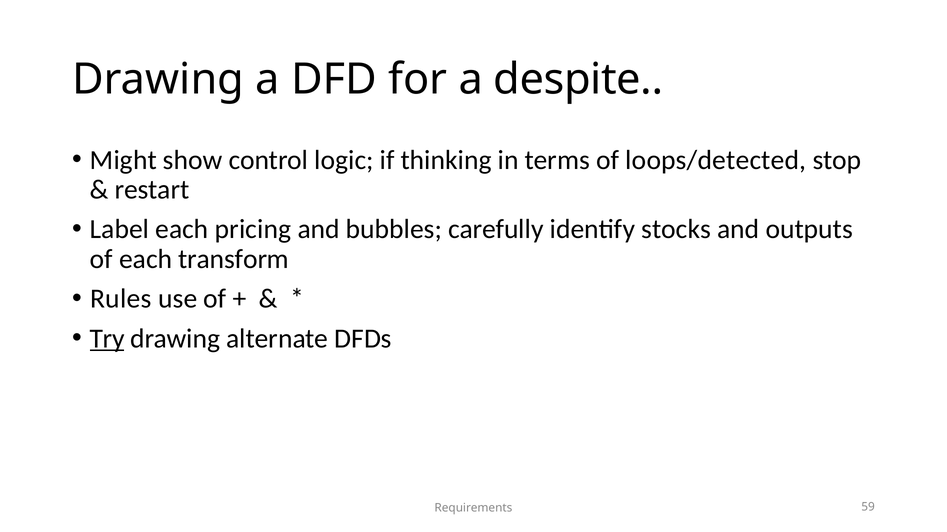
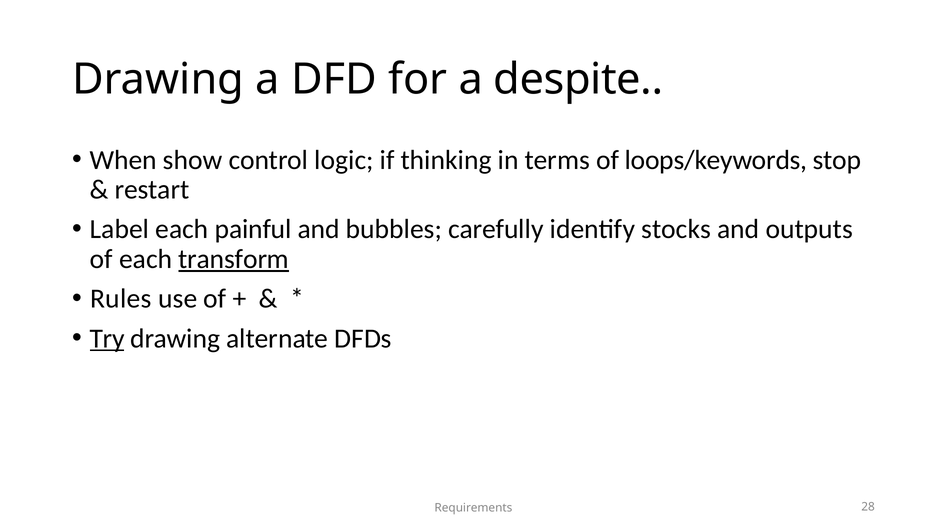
Might: Might -> When (123, 160)
loops/detected: loops/detected -> loops/keywords (716, 160)
pricing: pricing -> painful (253, 230)
transform underline: none -> present (234, 259)
59: 59 -> 28 (868, 508)
